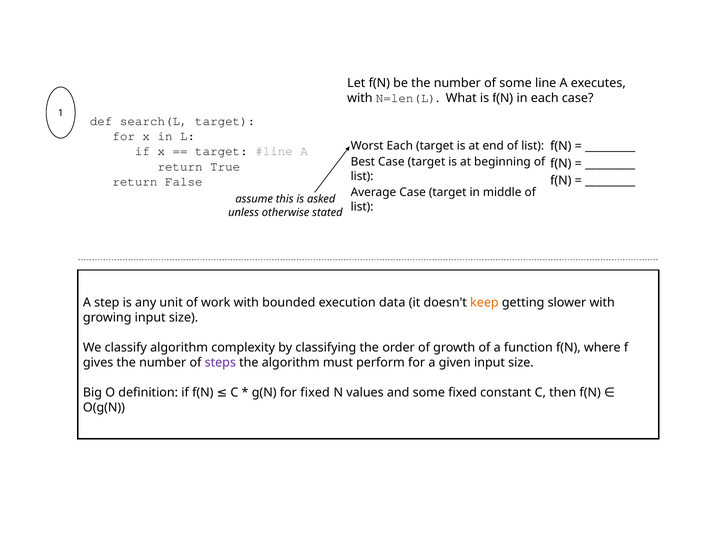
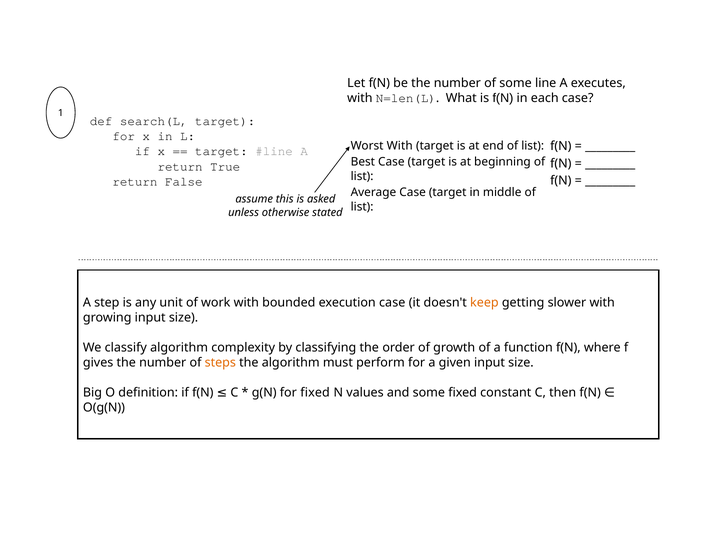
Worst Each: Each -> With (400, 146)
execution data: data -> case (392, 302)
steps colour: purple -> orange (220, 363)
